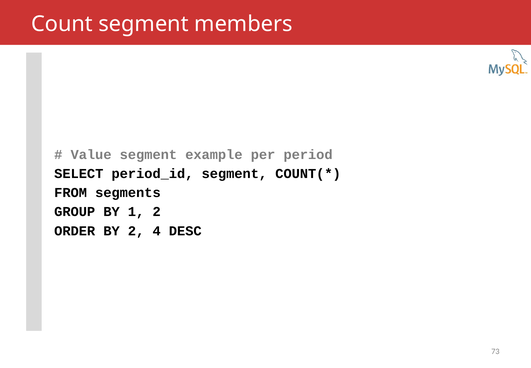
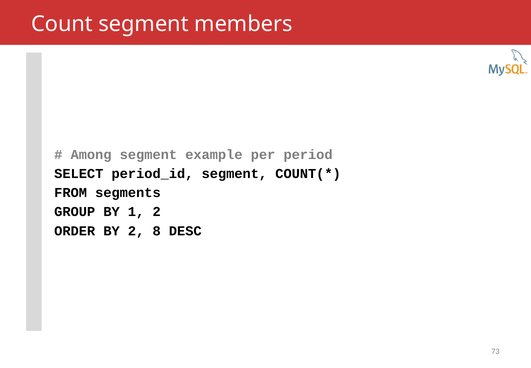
Value: Value -> Among (91, 154)
4: 4 -> 8 (157, 231)
